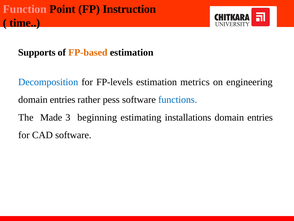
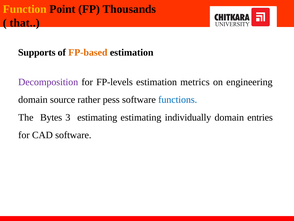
Function colour: pink -> yellow (25, 9)
Instruction: Instruction -> Thousands (129, 9)
time: time -> that (25, 23)
Decomposition colour: blue -> purple (48, 82)
entries: entries -> source (63, 99)
Made: Made -> Bytes (51, 117)
3 beginning: beginning -> estimating (97, 117)
installations: installations -> individually (188, 117)
